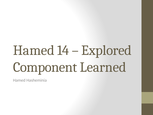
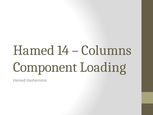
Explored: Explored -> Columns (106, 50)
Learned: Learned -> Loading (103, 67)
